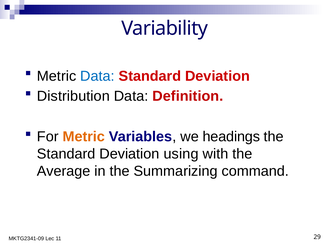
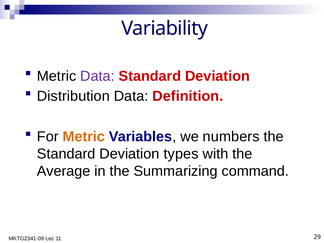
Data colour: blue -> purple (97, 76)
headings: headings -> numbers (231, 137)
using: using -> types (181, 154)
